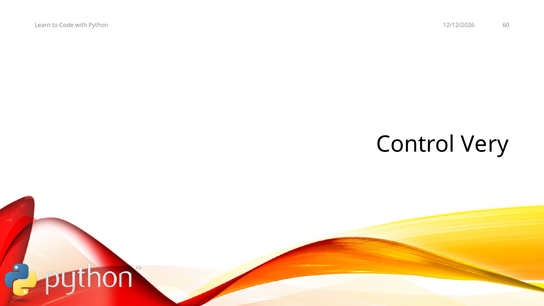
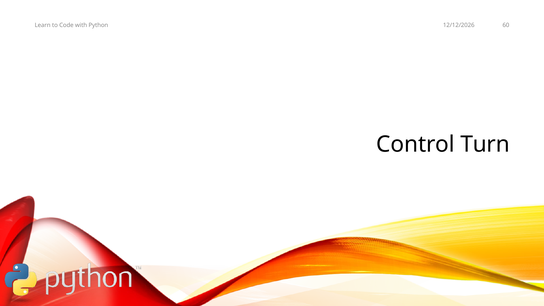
Very: Very -> Turn (485, 144)
